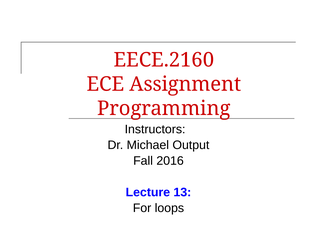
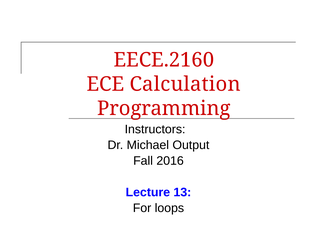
Assignment: Assignment -> Calculation (185, 84)
